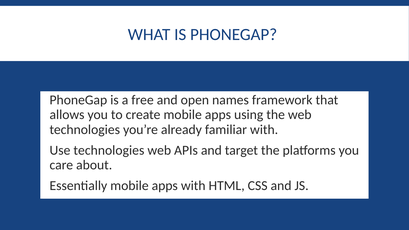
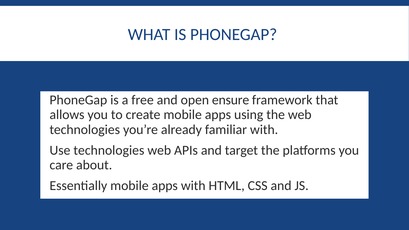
names: names -> ensure (231, 100)
